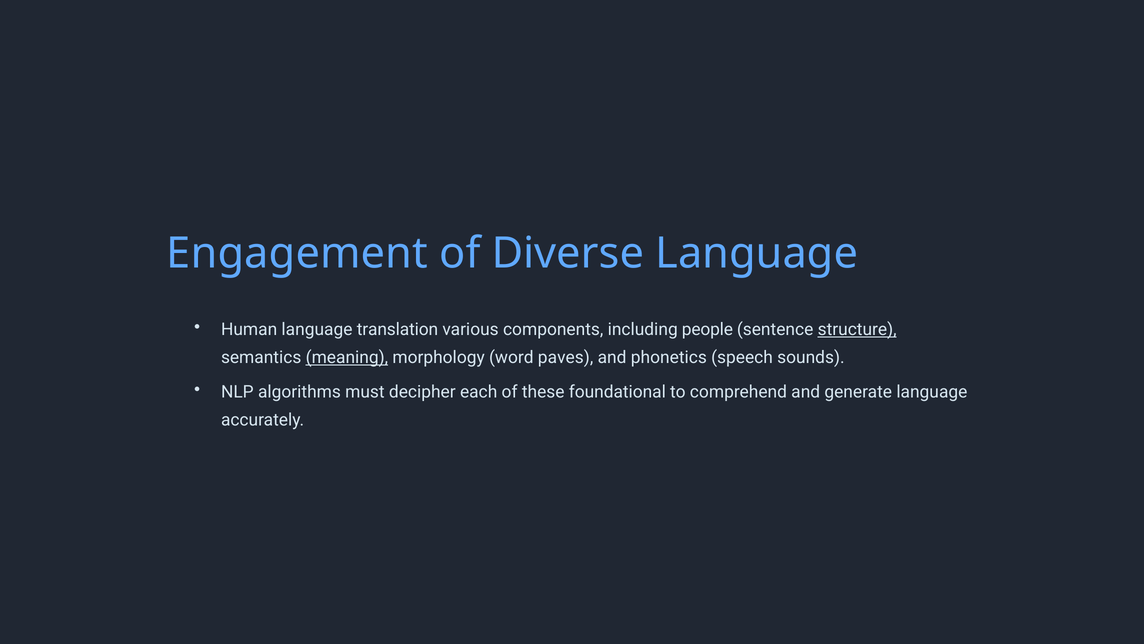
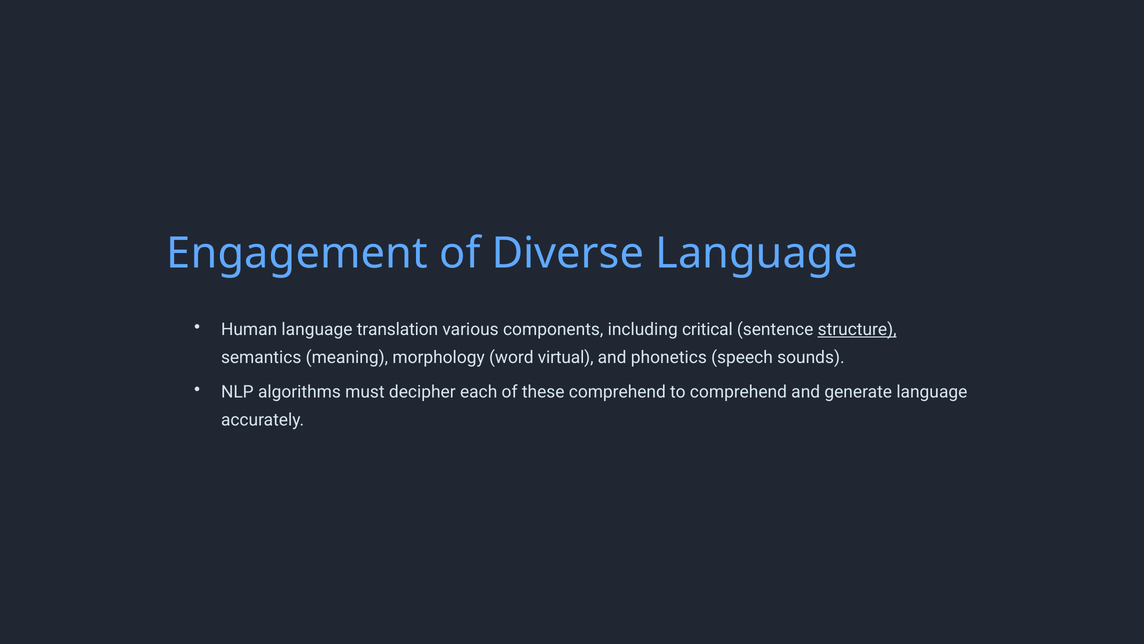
people: people -> critical (707, 329)
meaning underline: present -> none (347, 357)
paves: paves -> virtual (566, 357)
these foundational: foundational -> comprehend (617, 392)
